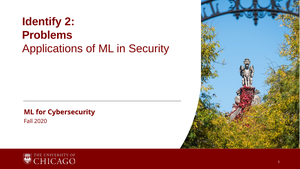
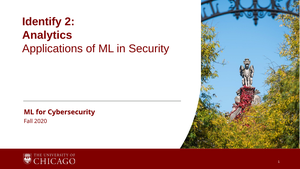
Problems: Problems -> Analytics (47, 35)
